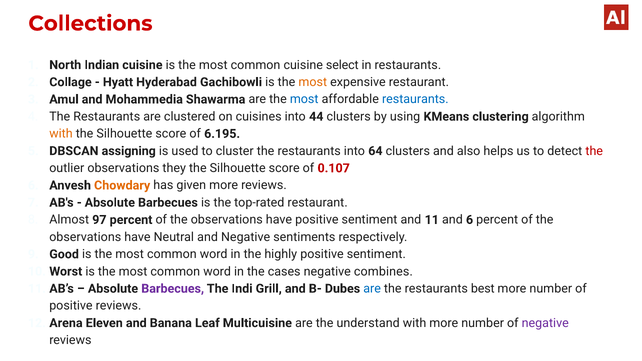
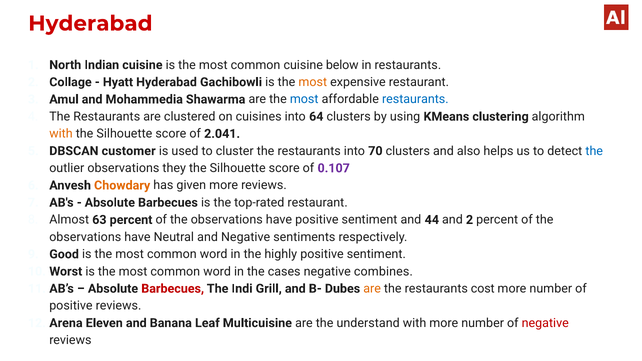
Collections: Collections -> Hyderabad (90, 24)
select: select -> below (342, 65)
44: 44 -> 64 (316, 117)
6.195: 6.195 -> 2.041 (222, 134)
assigning: assigning -> customer (129, 151)
64: 64 -> 70 (375, 151)
the colour: red -> blue (594, 151)
0.107 colour: red -> purple (334, 168)
97: 97 -> 63 (99, 220)
and 11: 11 -> 44 (432, 220)
and 6: 6 -> 2 (470, 220)
Barbecues colour: purple -> red (173, 289)
are colour: blue -> orange (372, 289)
best: best -> cost (483, 289)
negative colour: purple -> red (545, 323)
